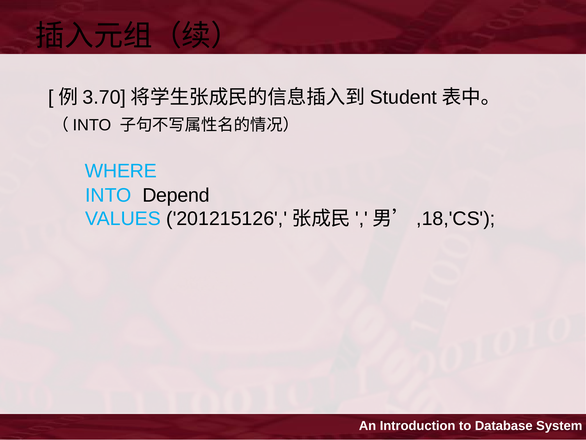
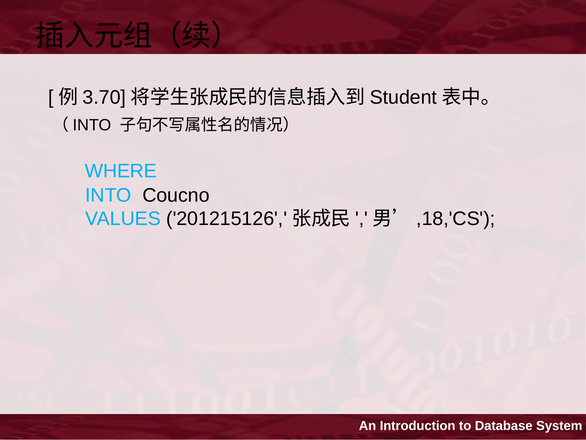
Depend: Depend -> Coucno (176, 195)
